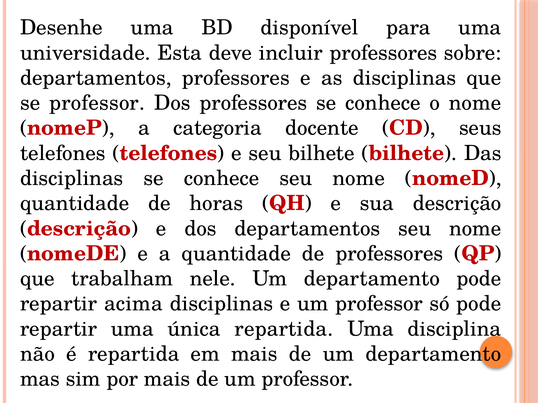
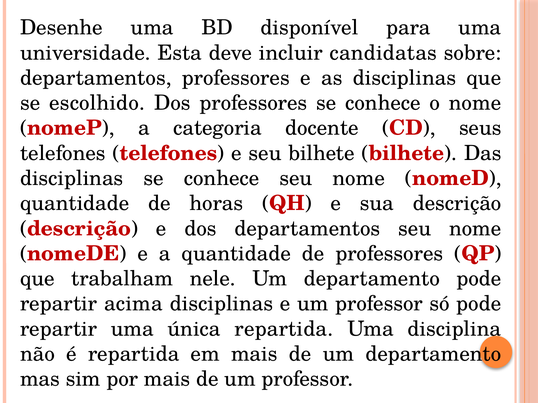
incluir professores: professores -> candidatas (383, 53)
se professor: professor -> escolhido (97, 103)
